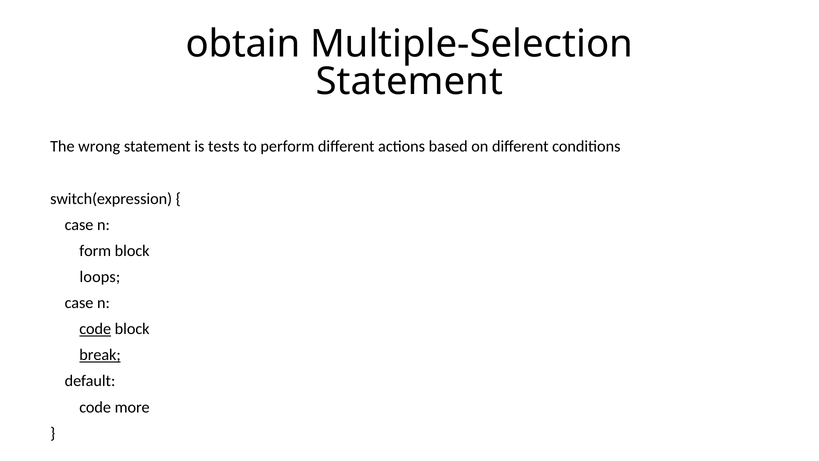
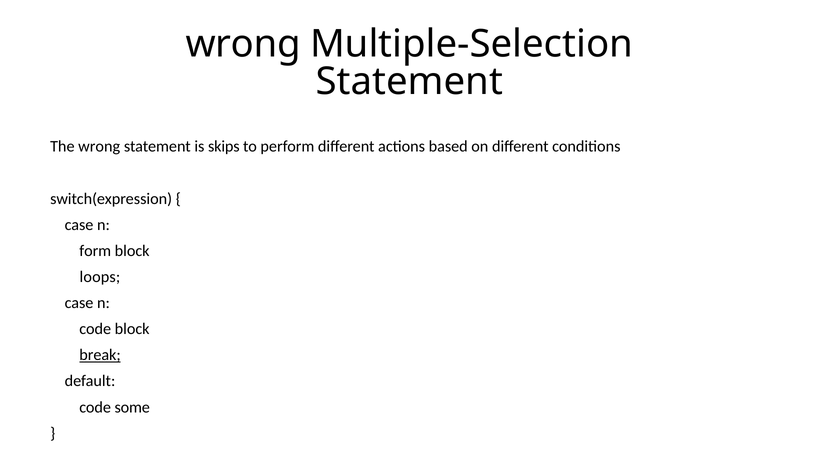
obtain: obtain -> wrong (243, 44)
tests: tests -> skips (224, 146)
code underline: present -> none (95, 329)
more: more -> some (132, 407)
